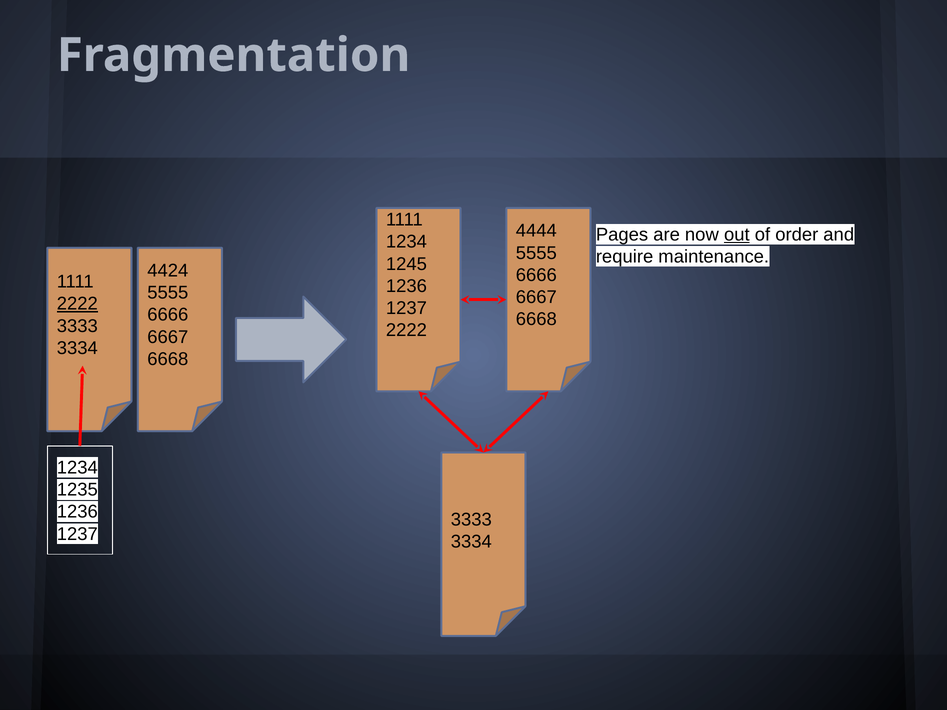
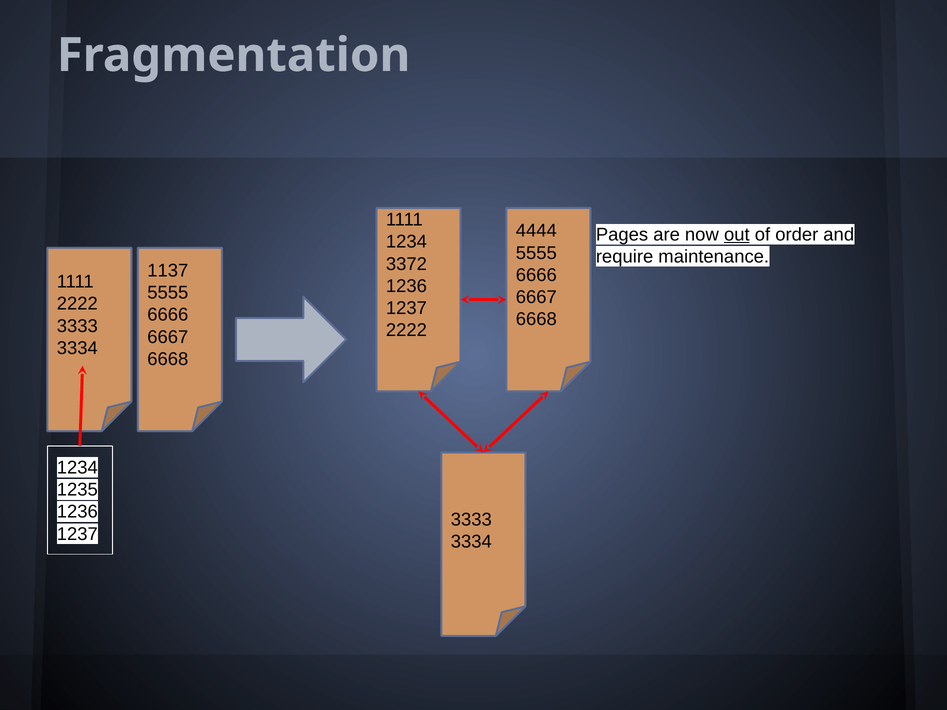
1245: 1245 -> 3372 (406, 264)
4424: 4424 -> 1137 (168, 271)
2222 underline: present -> none (77, 304)
